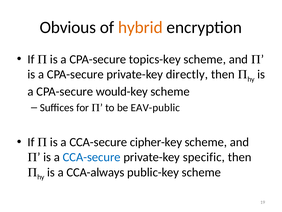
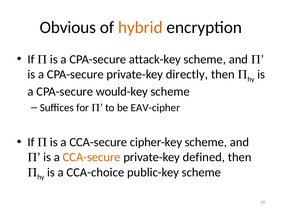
topics-key: topics-key -> attack-key (155, 59)
EAV-public: EAV-public -> EAV-cipher (155, 108)
CCA-secure colour: blue -> orange (92, 157)
specific: specific -> defined (204, 157)
CCA-always: CCA-always -> CCA-choice (95, 172)
